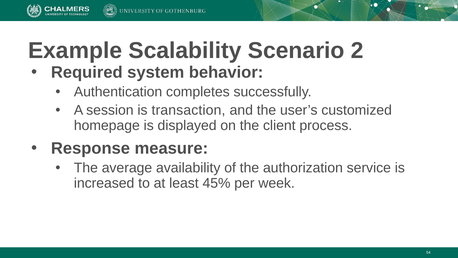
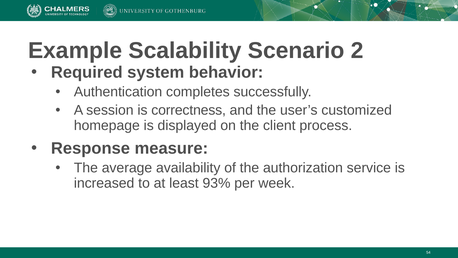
transaction: transaction -> correctness (189, 110)
45%: 45% -> 93% (217, 183)
